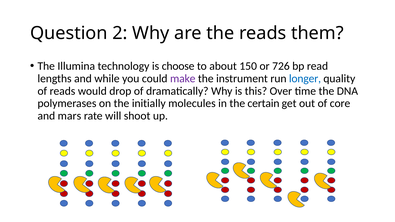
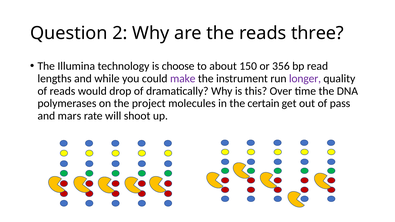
them: them -> three (317, 33)
726: 726 -> 356 (281, 66)
longer colour: blue -> purple (305, 79)
initially: initially -> project (149, 103)
core: core -> pass (340, 103)
